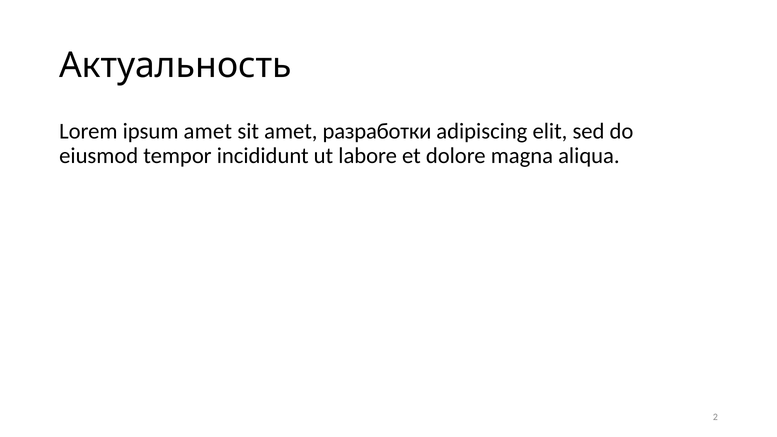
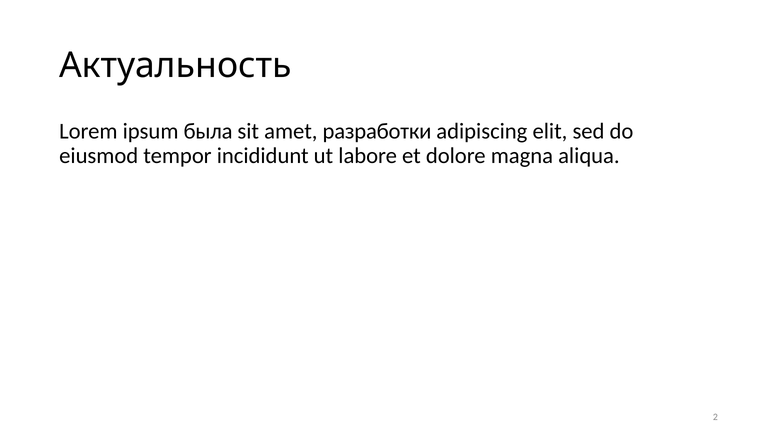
ipsum amet: amet -> была (208, 131)
